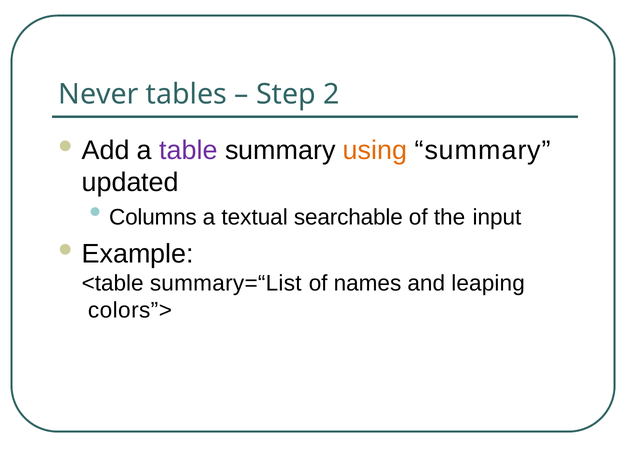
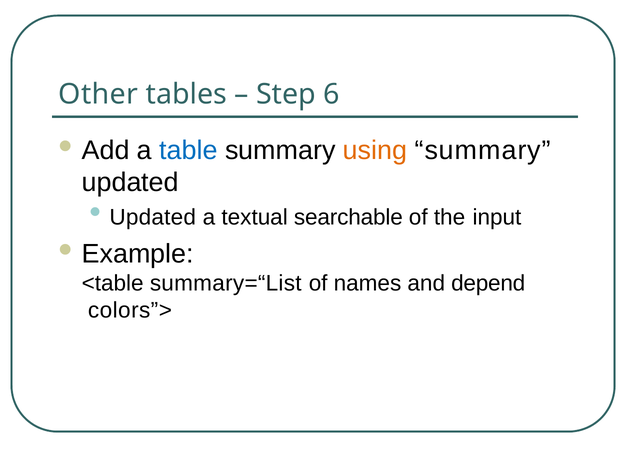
Never: Never -> Other (98, 94)
2: 2 -> 6 (332, 94)
table colour: purple -> blue (188, 151)
Columns: Columns -> Updated (153, 218)
leaping: leaping -> depend (488, 284)
